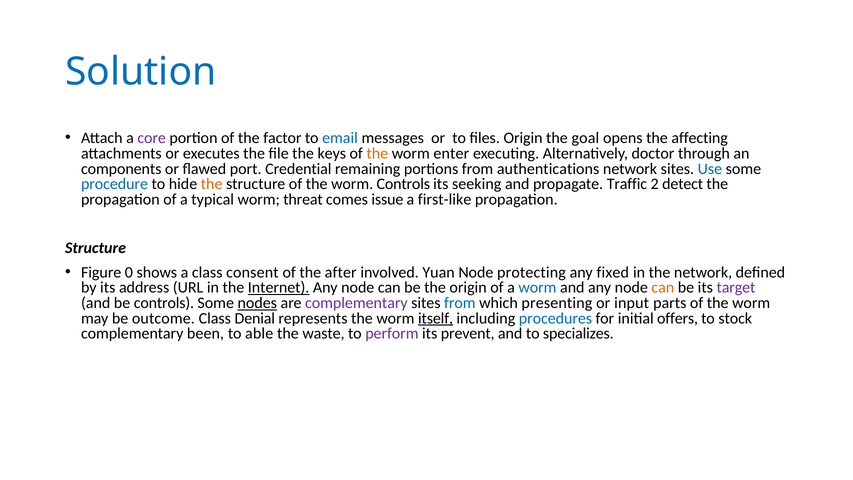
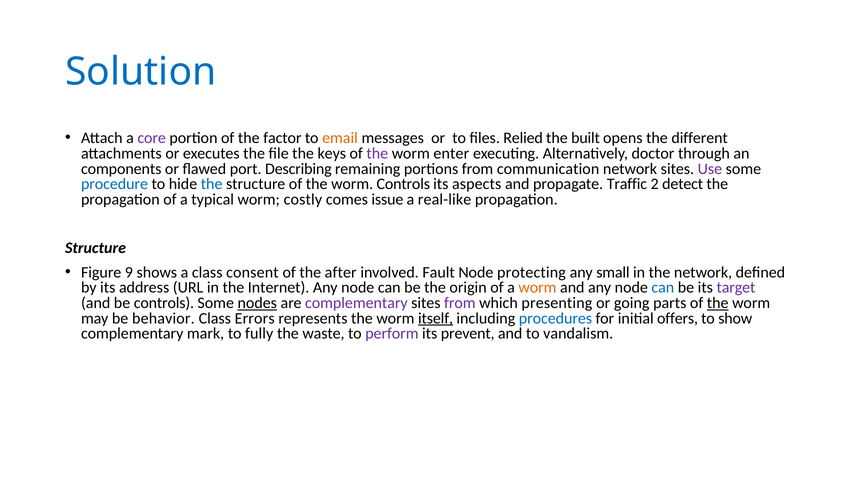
email colour: blue -> orange (340, 138)
files Origin: Origin -> Relied (523, 138)
goal: goal -> built (586, 138)
affecting: affecting -> different (700, 138)
the colour: orange -> purple (377, 153)
Credential: Credential -> Describing (298, 169)
authentications: authentications -> communication (548, 169)
Use colour: blue -> purple (710, 169)
the colour: orange -> blue (212, 184)
seeking: seeking -> aspects (477, 184)
threat: threat -> costly (303, 199)
first-like: first-like -> real-like (445, 199)
0: 0 -> 9 (129, 272)
Yuan: Yuan -> Fault (439, 272)
fixed: fixed -> small (613, 272)
Internet underline: present -> none (279, 287)
worm colour: blue -> orange (537, 287)
can colour: orange -> blue (663, 287)
from colour: blue -> purple (460, 303)
input: input -> going (632, 303)
the underline: none -> present (718, 303)
outcome: outcome -> behavior (163, 318)
Denial: Denial -> Errors (255, 318)
stock: stock -> show (735, 318)
been: been -> mark (206, 334)
able: able -> fully (259, 334)
specializes: specializes -> vandalism (578, 334)
